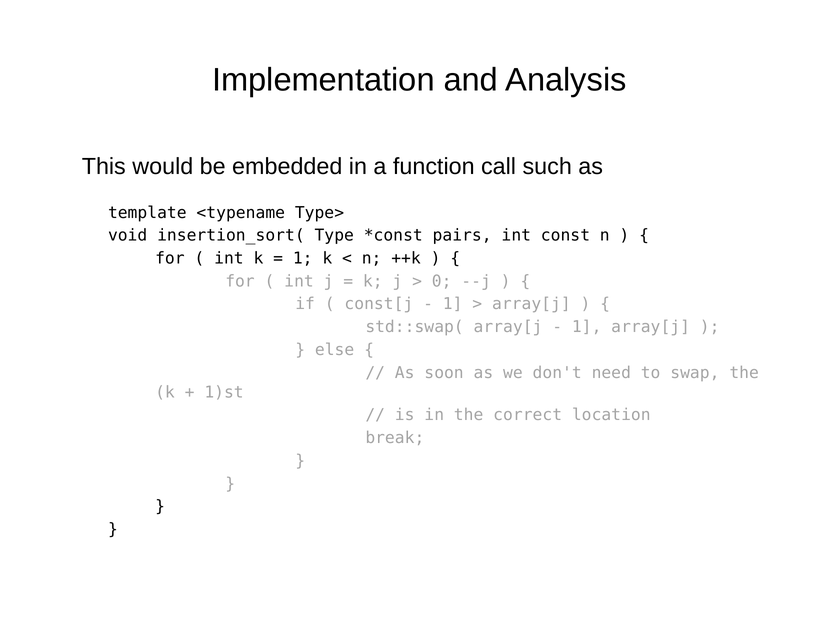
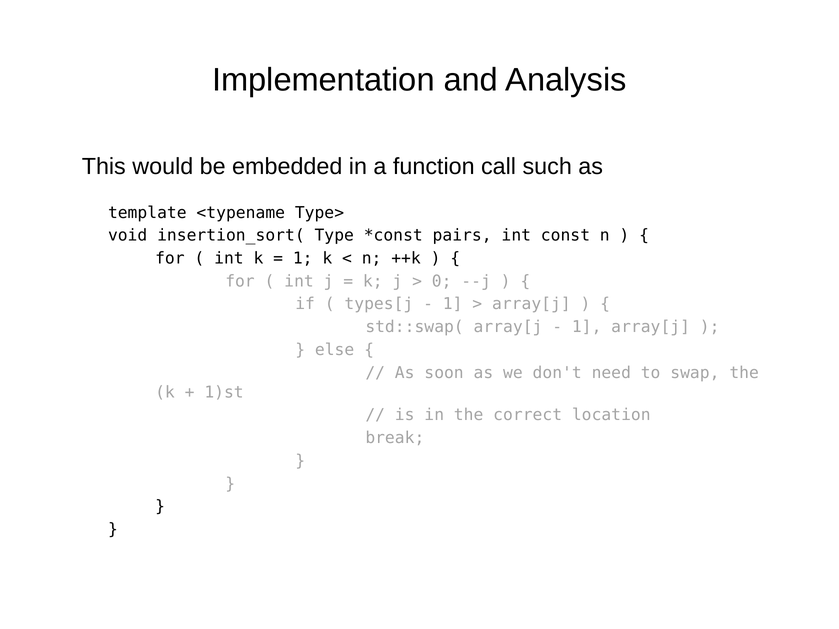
const[j: const[j -> types[j (379, 304)
